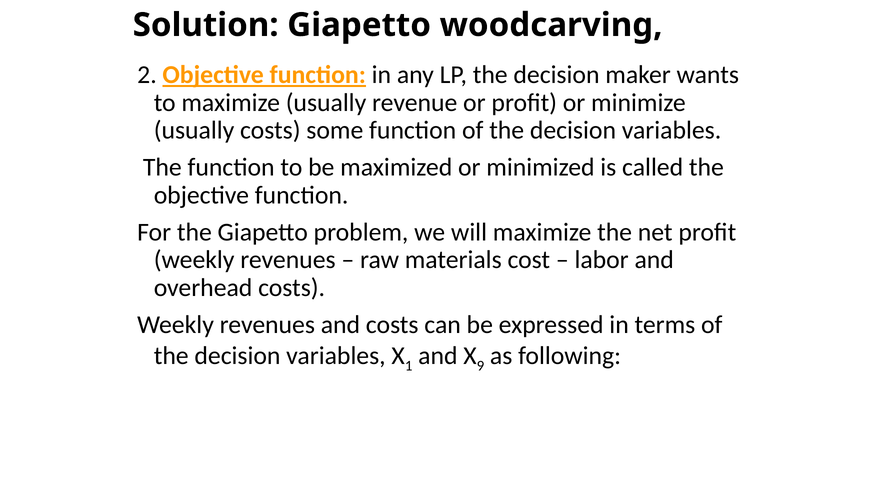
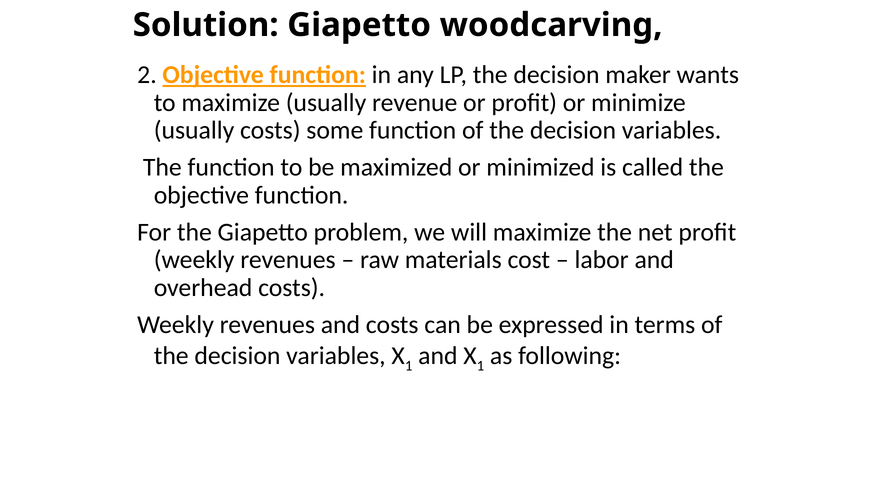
9: 9 -> 1 (481, 366)
